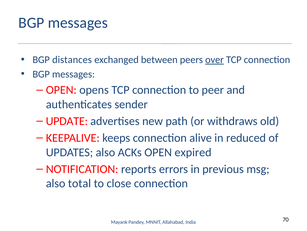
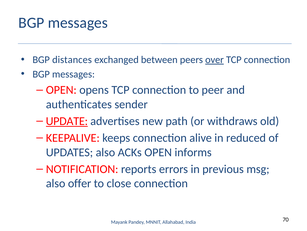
UPDATE underline: none -> present (67, 121)
expired: expired -> informs (193, 152)
total: total -> offer (80, 183)
